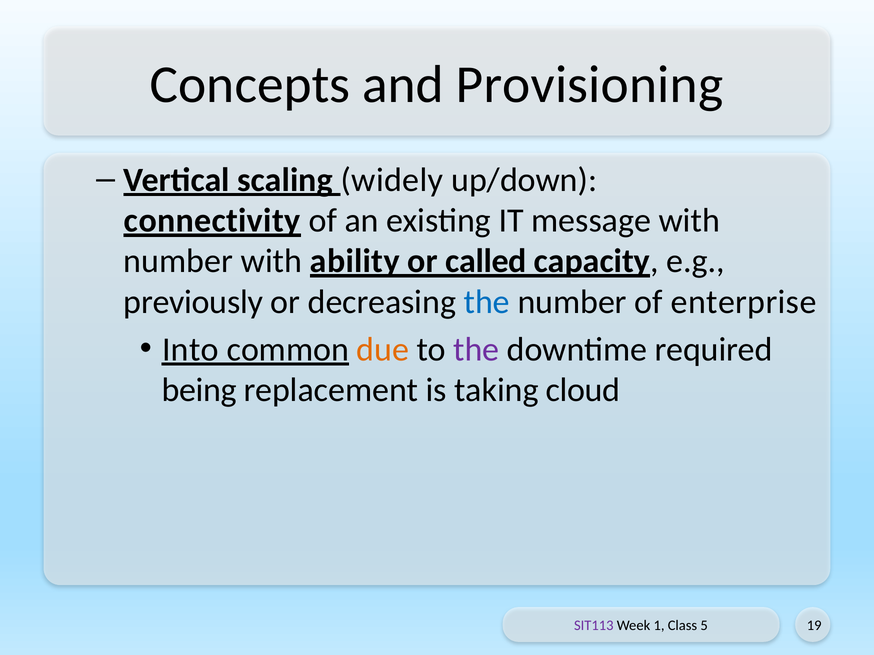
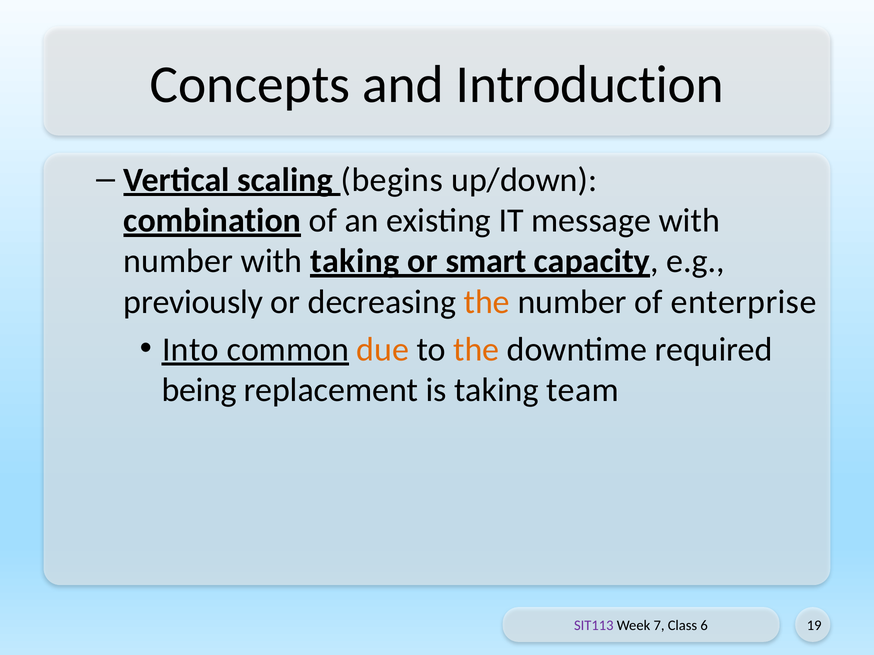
Provisioning: Provisioning -> Introduction (590, 85)
widely: widely -> begins (392, 180)
connectivity: connectivity -> combination (212, 221)
with ability: ability -> taking (355, 261)
called: called -> smart (486, 261)
the colour: blue -> orange (487, 302)
the colour: purple -> orange (476, 350)
cloud: cloud -> team (583, 390)
1: 1 -> 7 (659, 626)
5: 5 -> 6 (704, 626)
